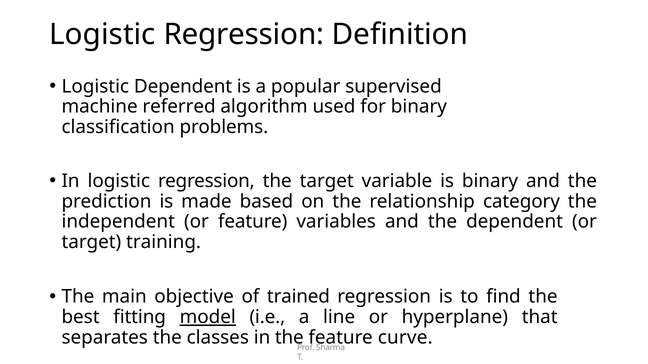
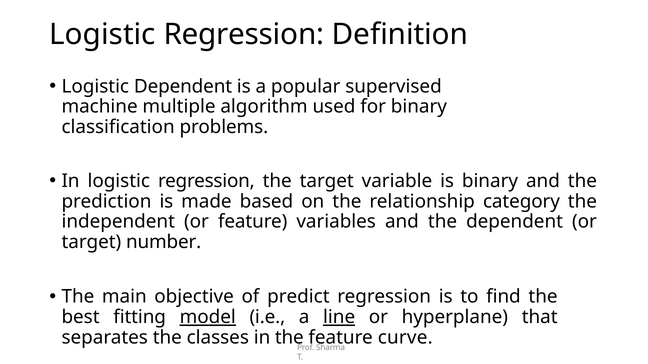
referred: referred -> multiple (179, 107)
training: training -> number (164, 242)
trained: trained -> predict (298, 297)
line underline: none -> present (339, 318)
